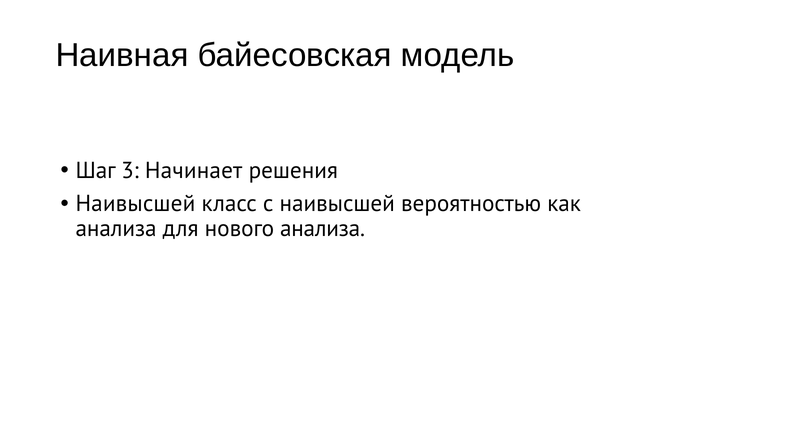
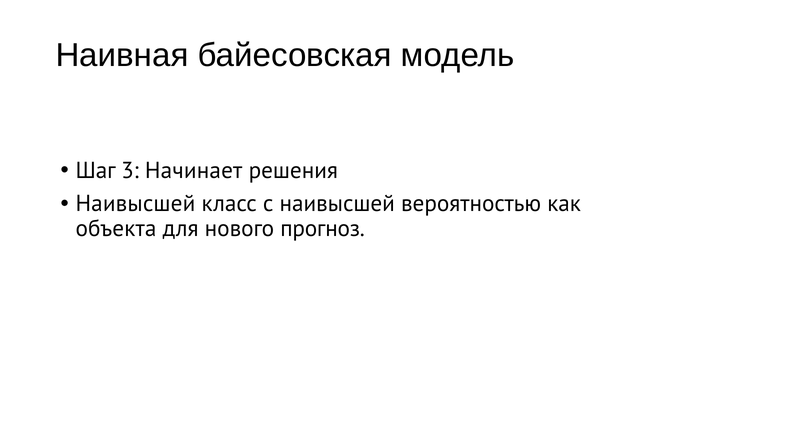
анализа: анализа -> объекта (116, 229)
нового анализа: анализа -> прогноз (323, 229)
